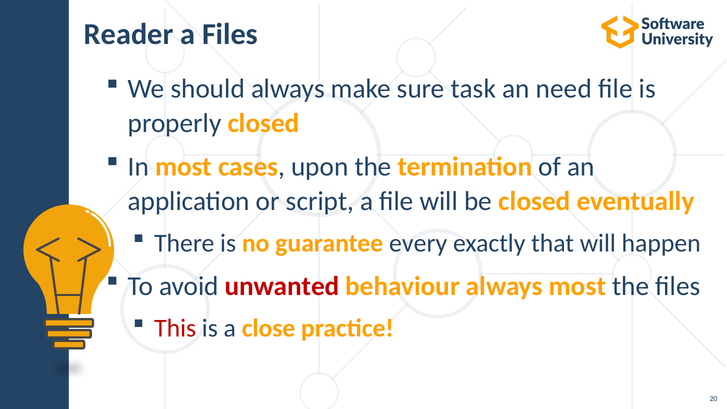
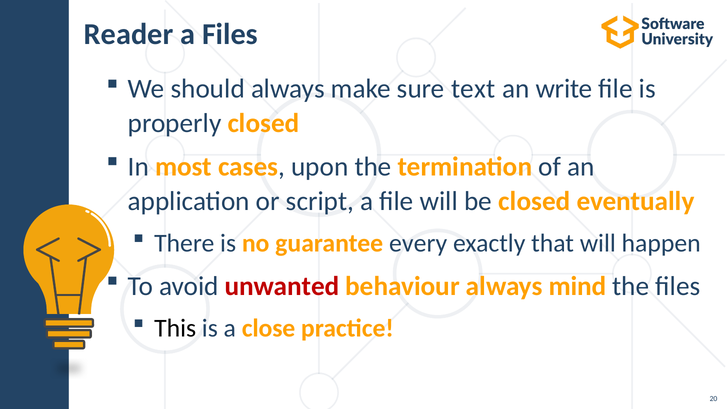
task: task -> text (473, 89)
need: need -> write (564, 89)
always most: most -> mind (578, 286)
This colour: red -> black (175, 328)
